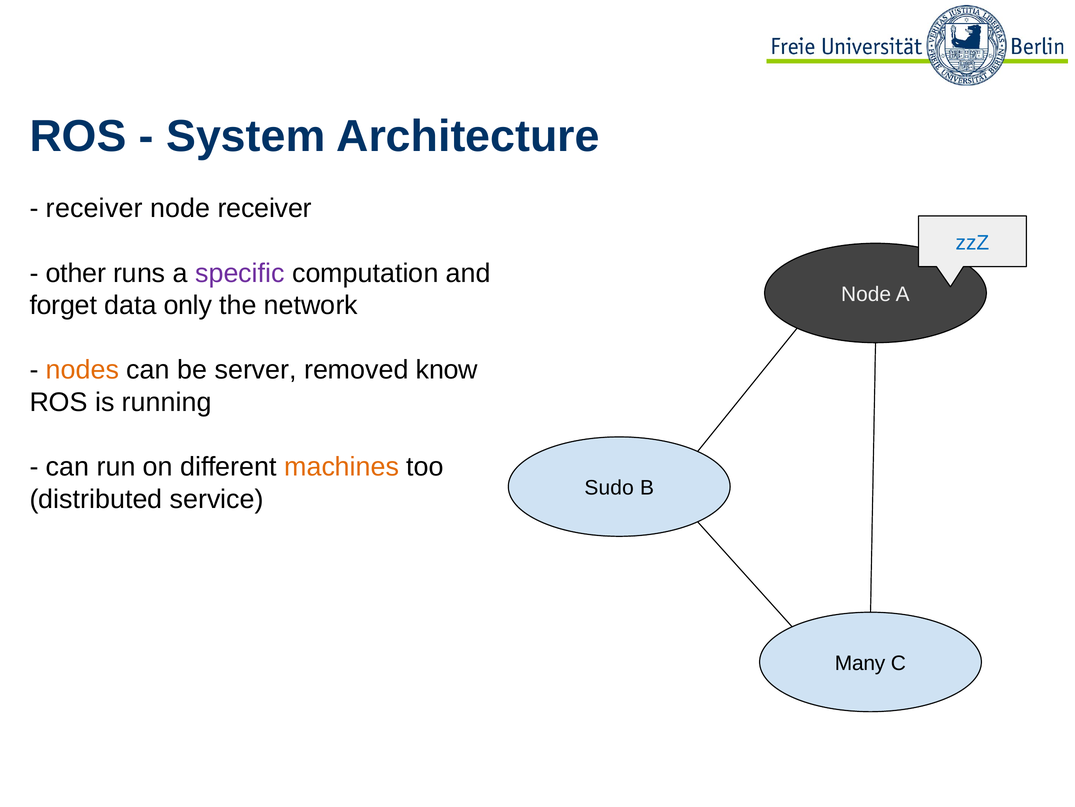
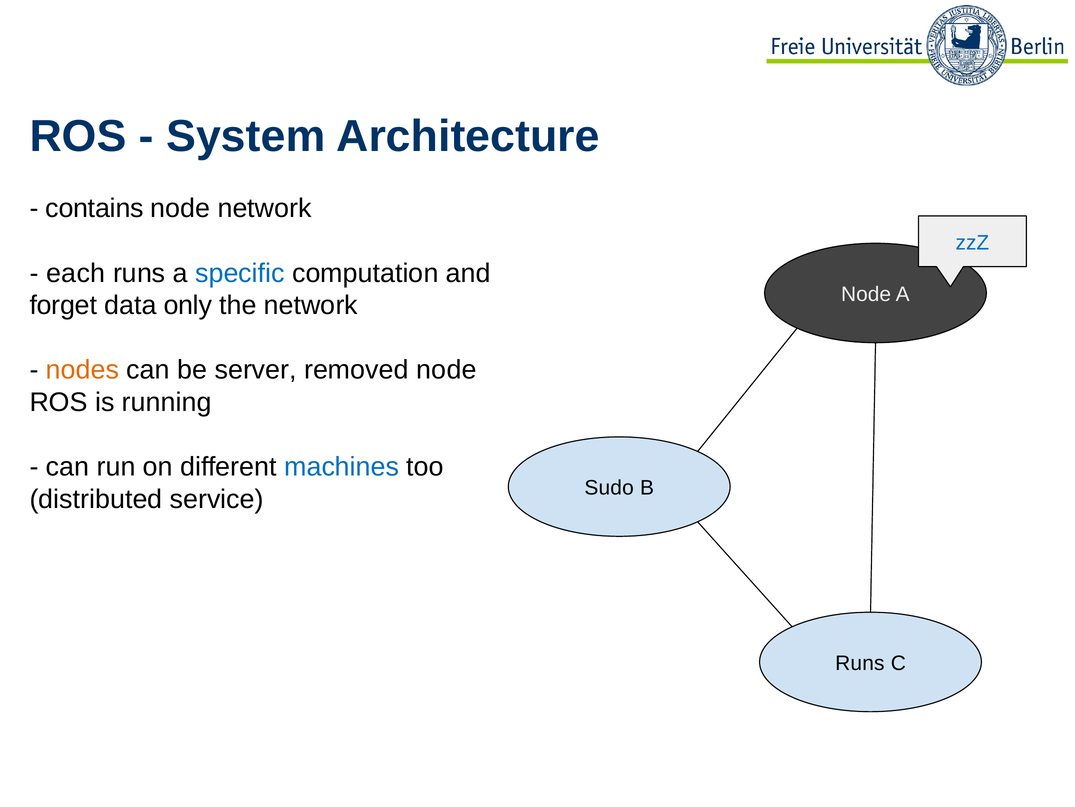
receiver: receiver -> contains (95, 208)
node receiver: receiver -> network (265, 208)
other: other -> each (76, 273)
specific colour: purple -> blue (240, 273)
removed know: know -> node (447, 370)
machines colour: orange -> blue (342, 466)
Many: Many -> Runs (860, 663)
